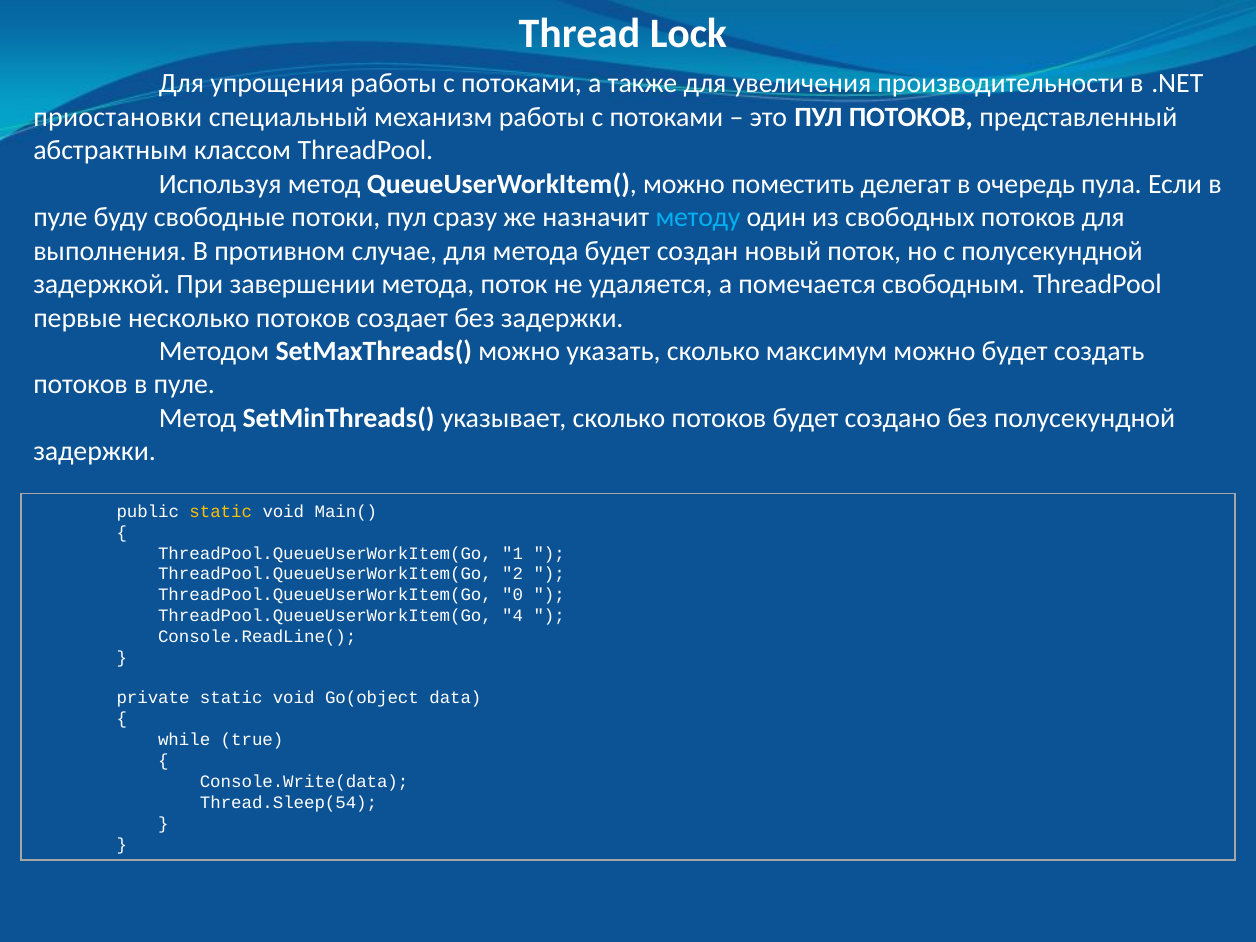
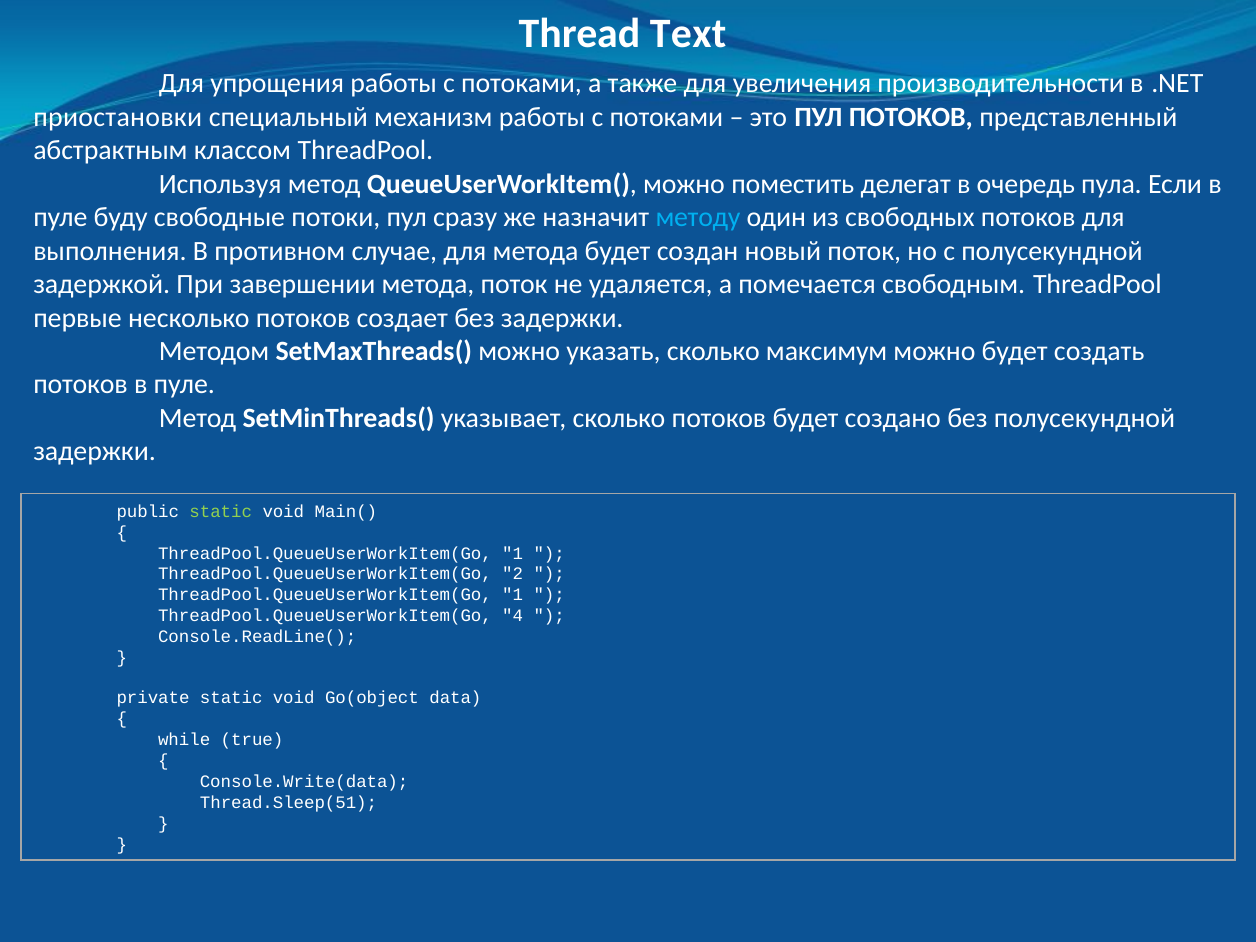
Lock: Lock -> Text (688, 34)
static colour: yellow -> light green (221, 511)
0: 0 -> 1 (513, 595)
Thread.Sleep(54: Thread.Sleep(54 -> Thread.Sleep(51 (289, 803)
